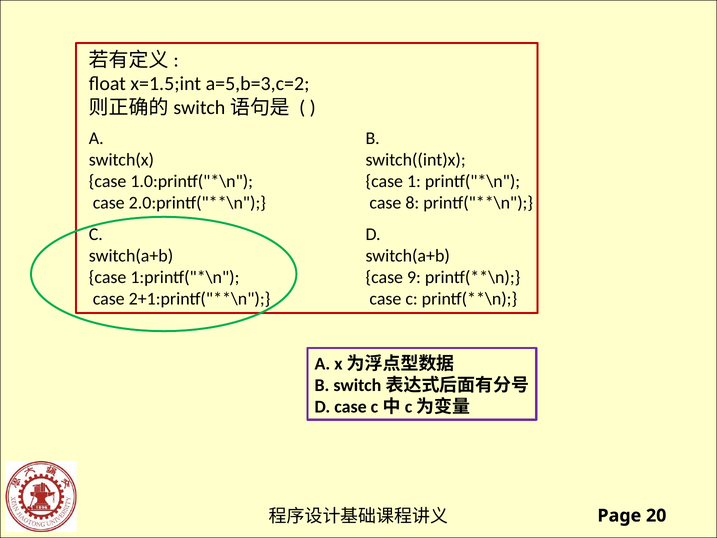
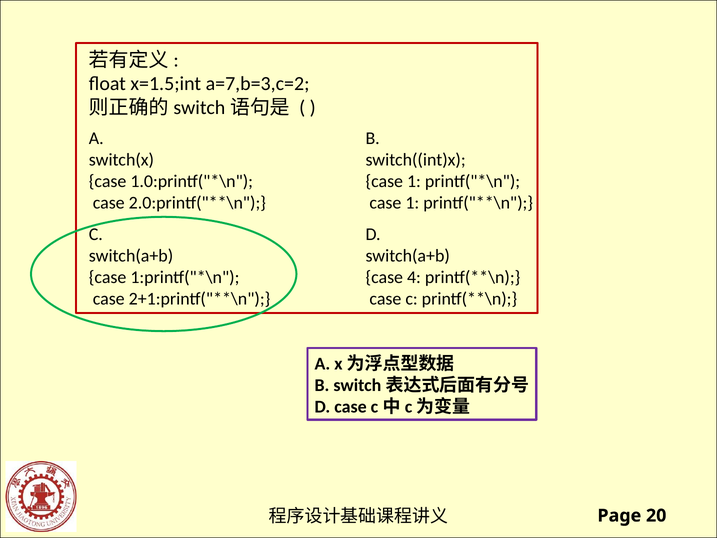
a=5,b=3,c=2: a=5,b=3,c=2 -> a=7,b=3,c=2 (258, 84)
8: 8 -> 1 (412, 203)
9: 9 -> 4 (414, 277)
